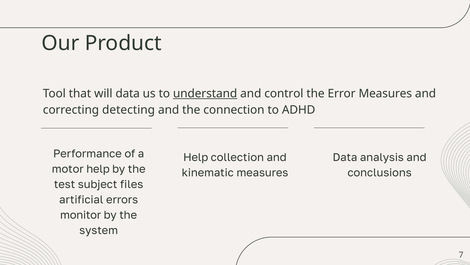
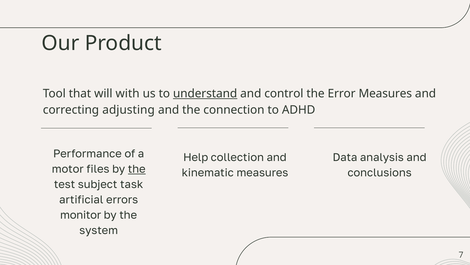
will data: data -> with (128, 93)
detecting: detecting -> adjusting (129, 110)
motor help: help -> files (98, 169)
the underline: none -> present (137, 169)
files: files -> task (132, 184)
